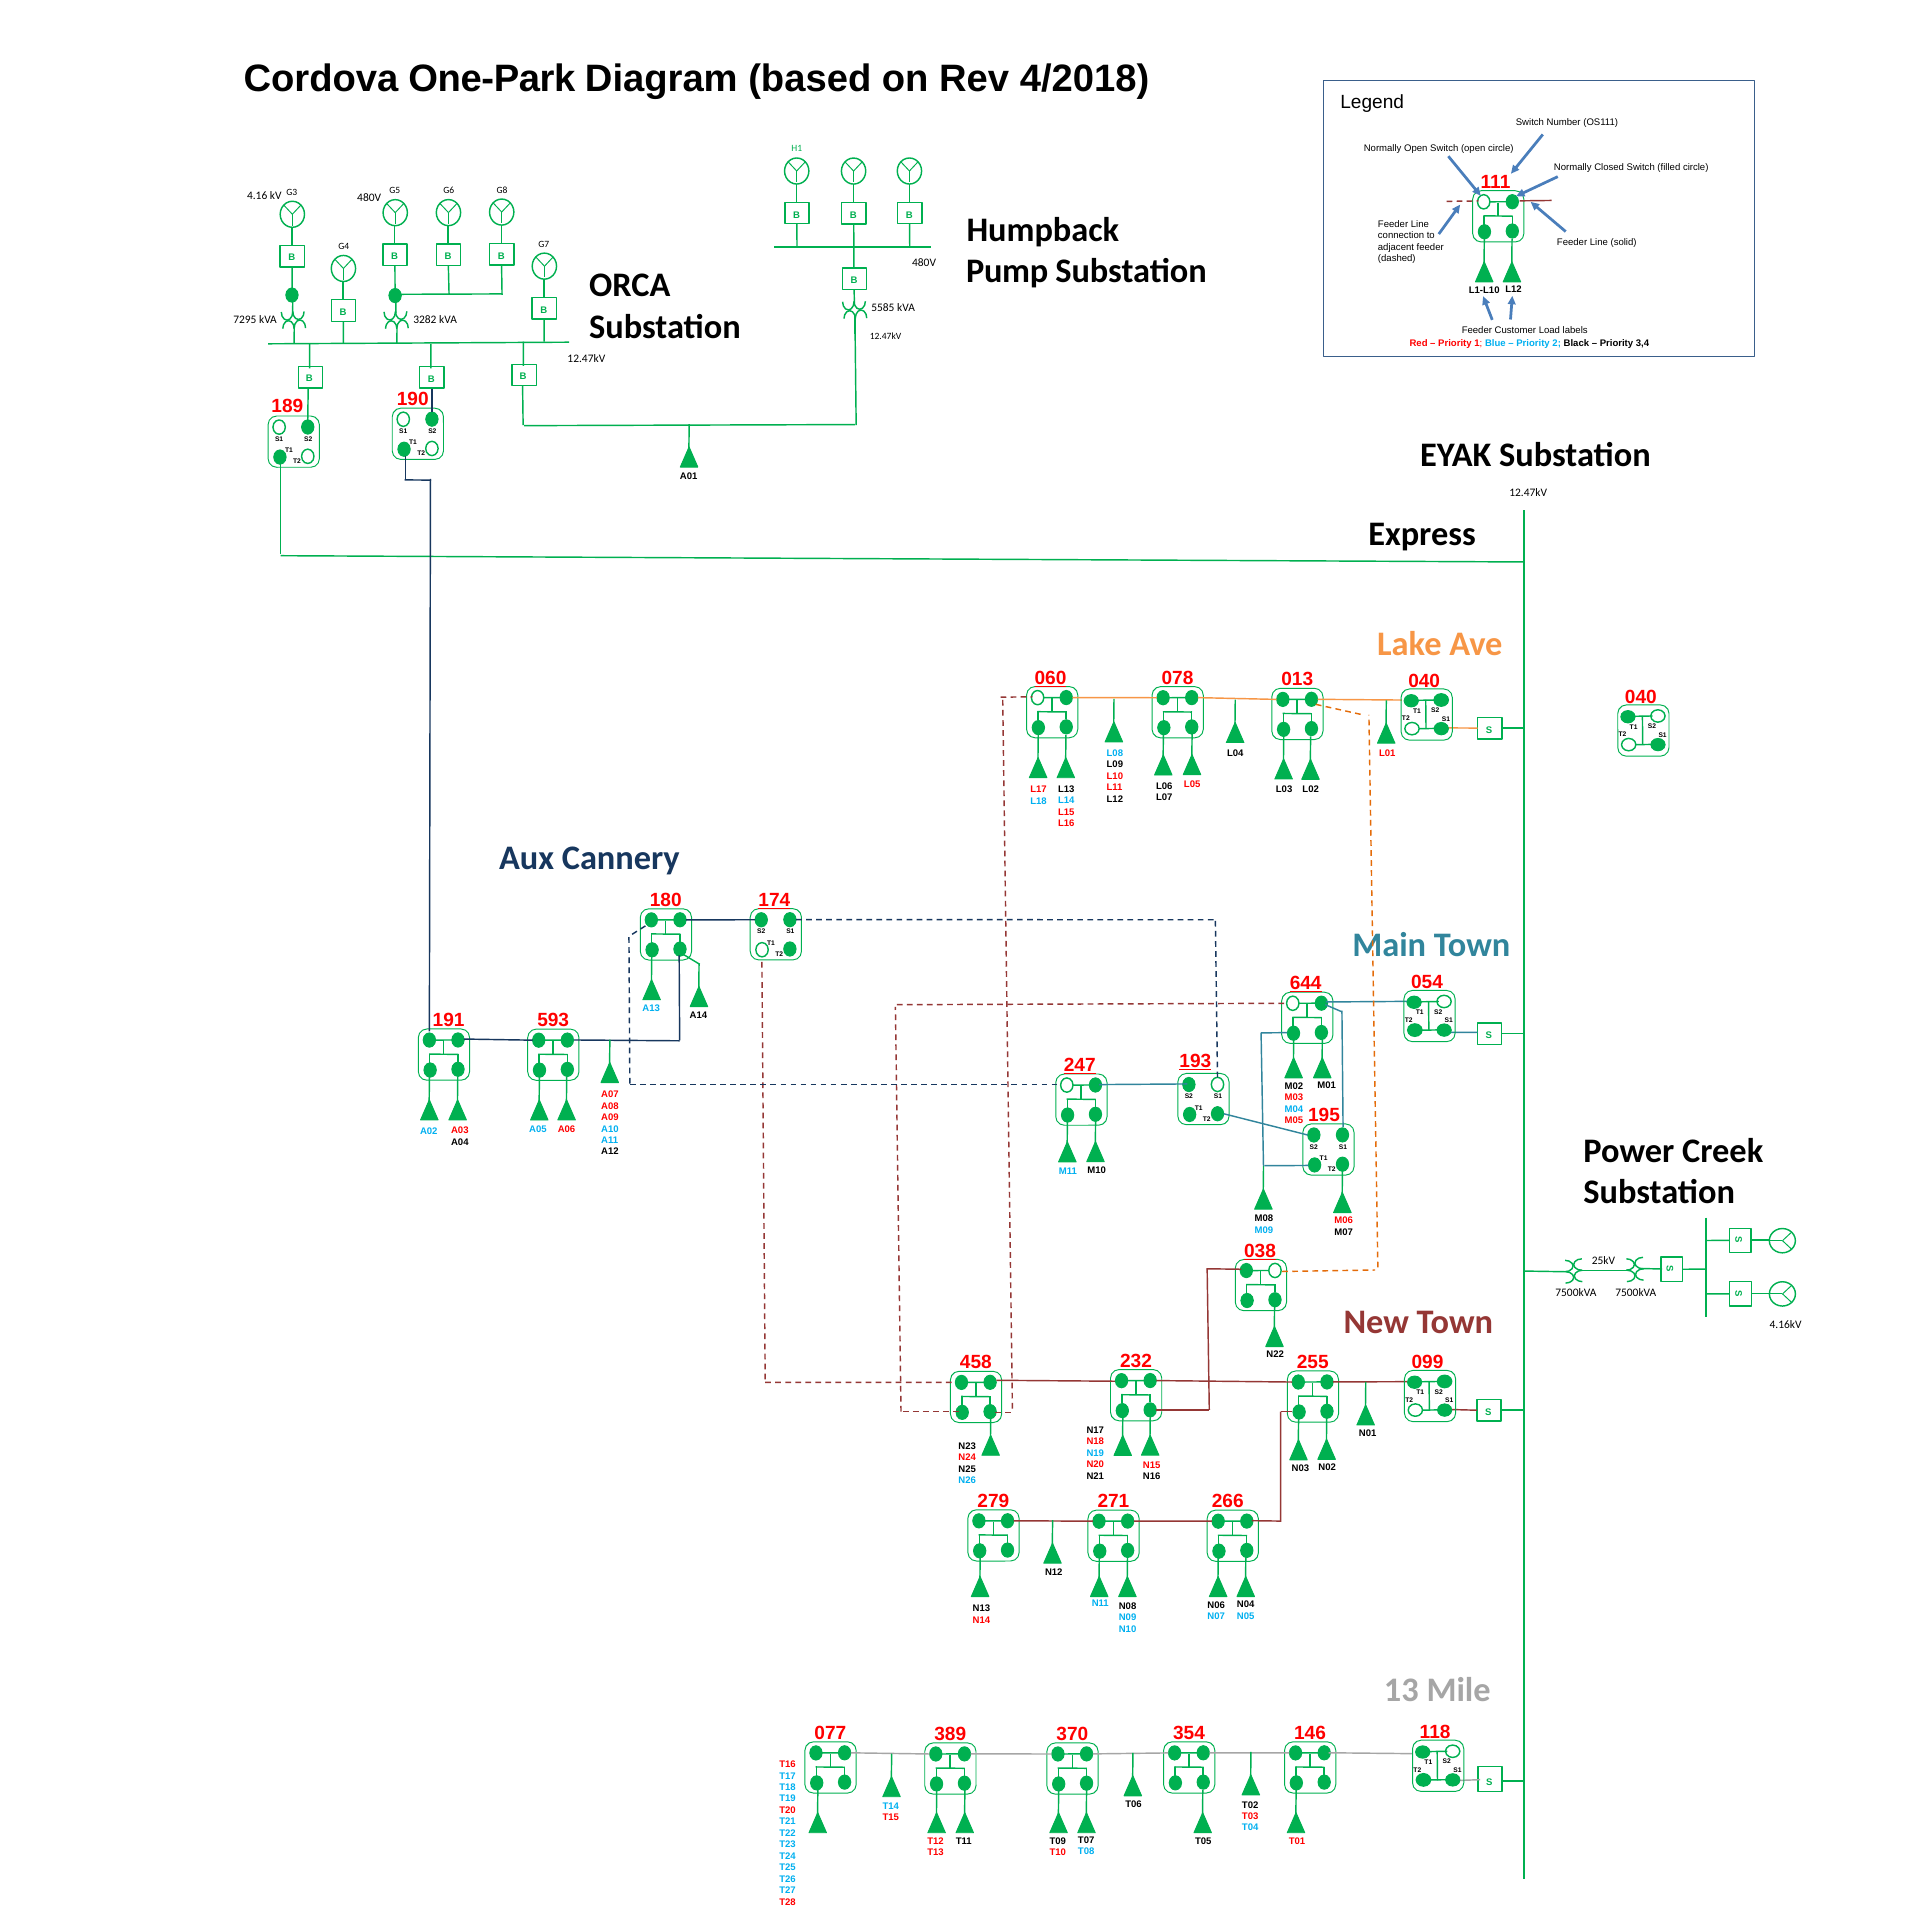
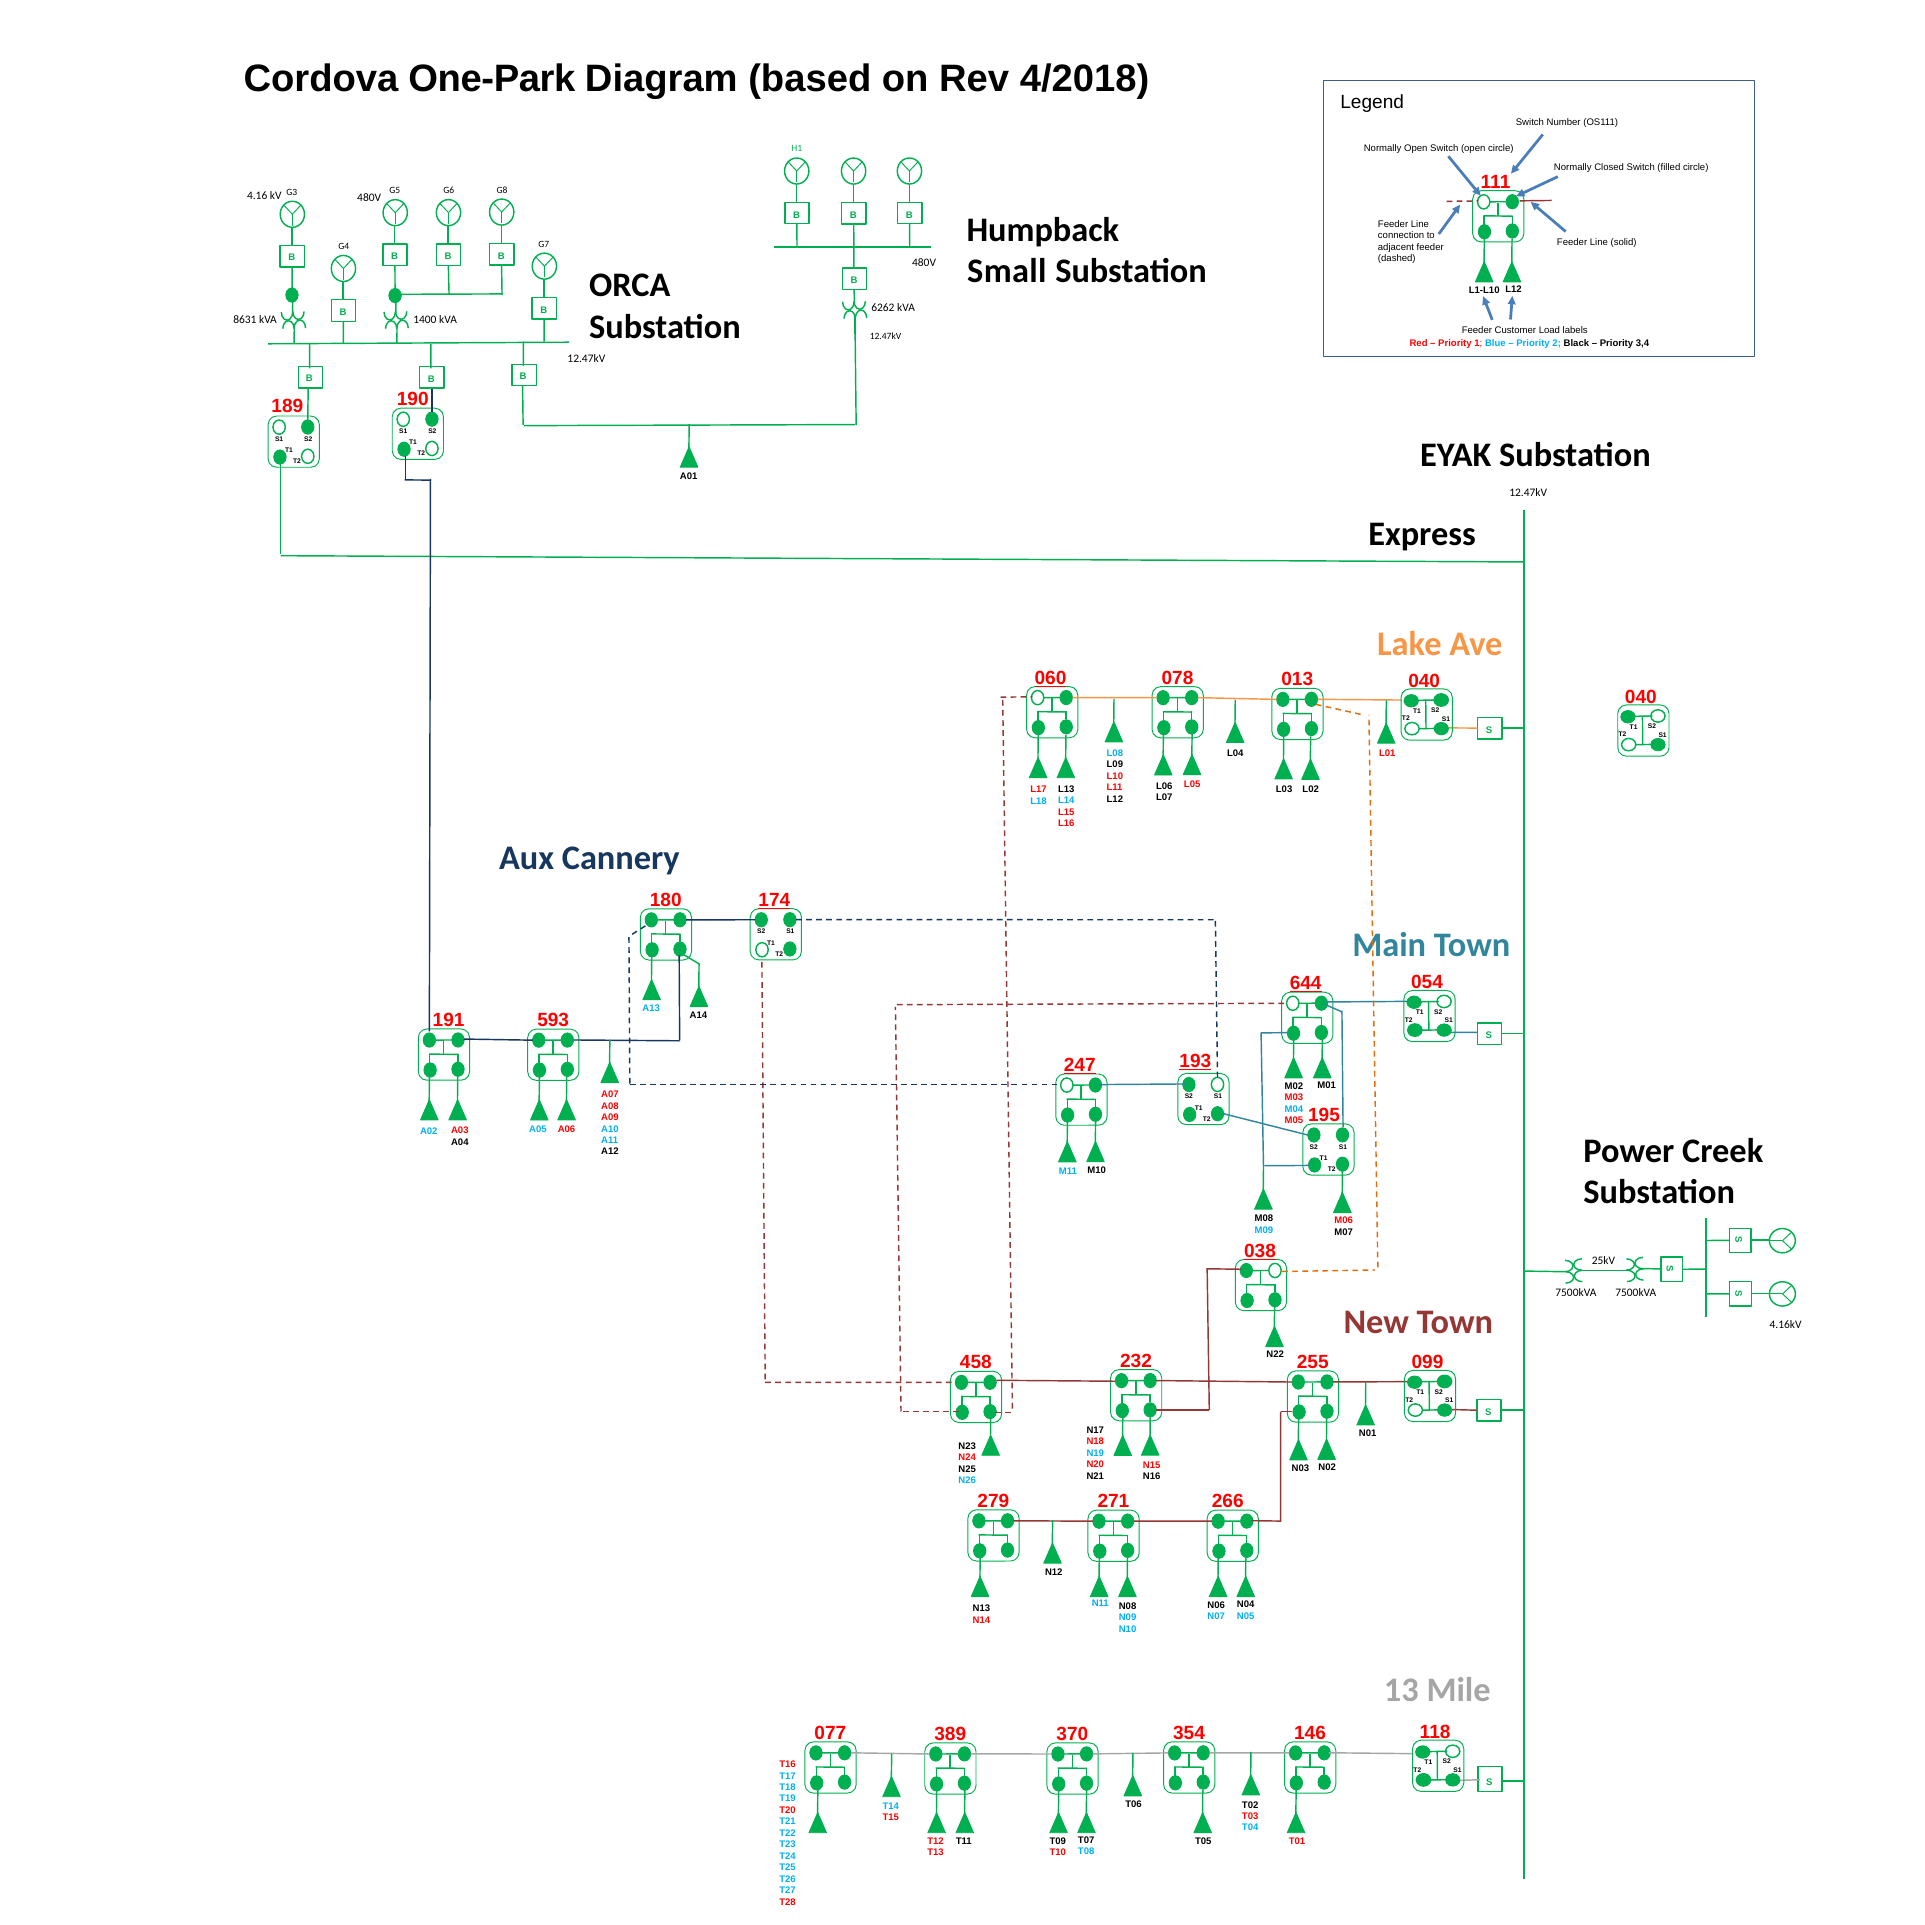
Pump: Pump -> Small (1007, 272)
5585: 5585 -> 6262 (883, 308)
7295: 7295 -> 8631 (245, 319)
3282: 3282 -> 1400 (425, 320)
